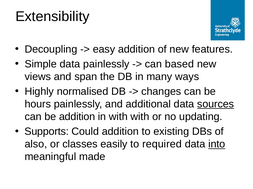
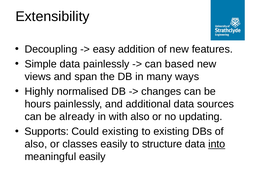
sources underline: present -> none (216, 104)
be addition: addition -> already (77, 117)
with with: with -> also (140, 117)
Could addition: addition -> existing (120, 132)
required: required -> structure (162, 145)
meaningful made: made -> easily (92, 157)
